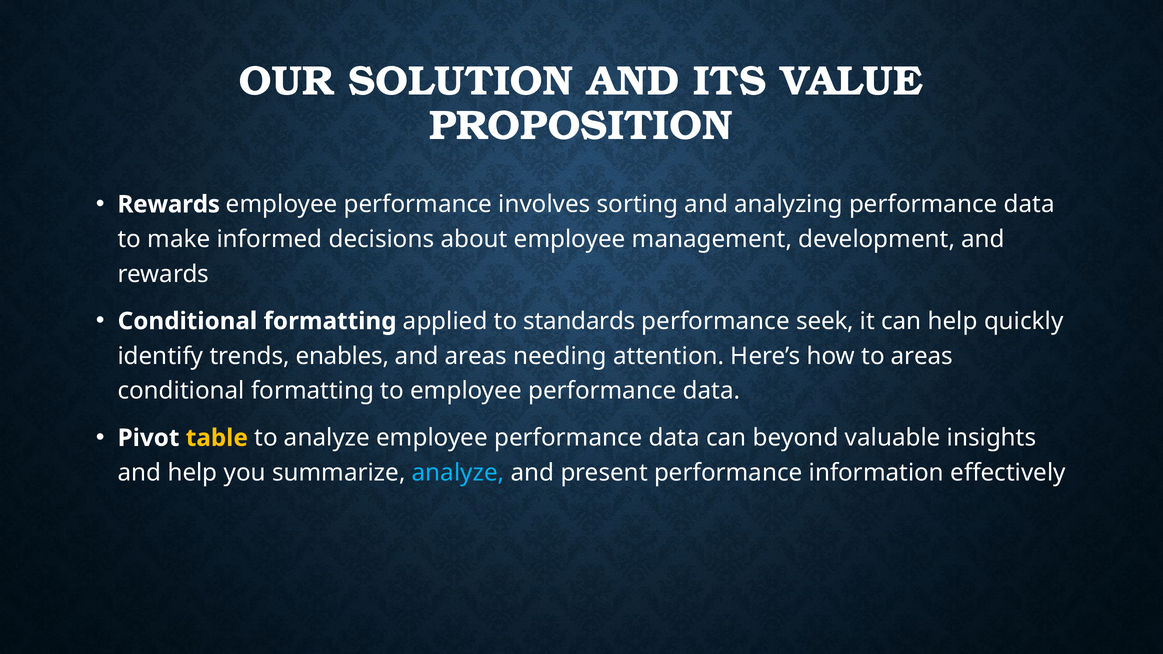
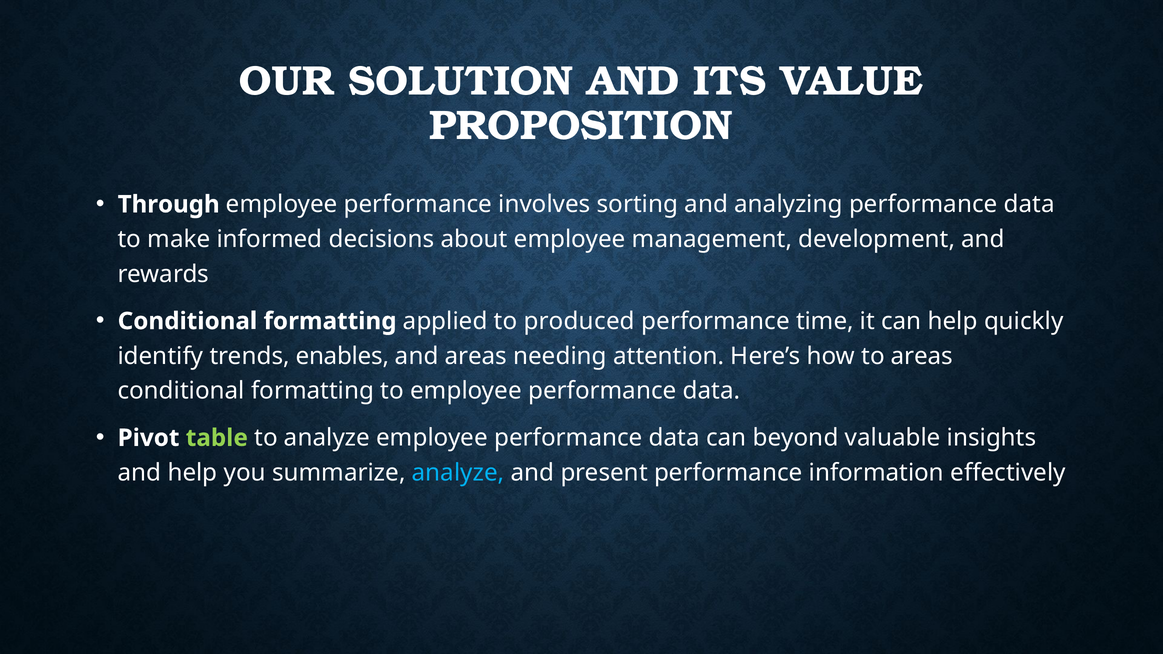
Rewards: Rewards -> Through (169, 204)
standards: standards -> produced (579, 321)
seek: seek -> time (825, 321)
table colour: yellow -> light green (217, 438)
